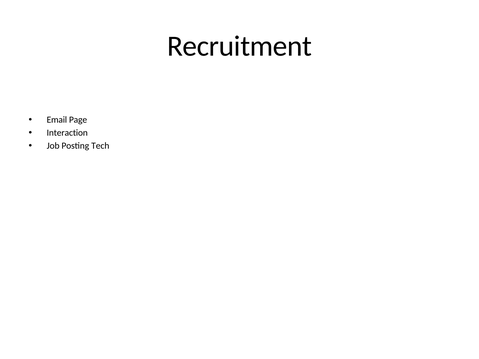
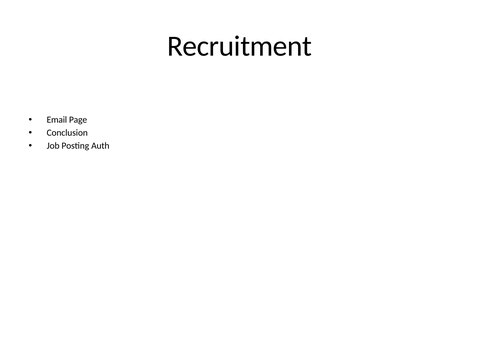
Interaction: Interaction -> Conclusion (67, 133)
Tech: Tech -> Auth (100, 146)
